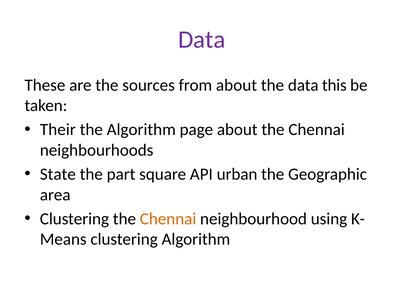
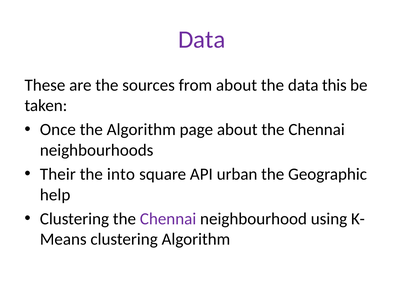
Their: Their -> Once (58, 130)
State: State -> Their (58, 174)
part: part -> into (121, 174)
area: area -> help (55, 195)
Chennai colour: orange -> purple (168, 219)
